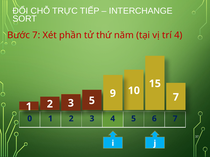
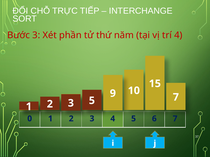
Bước 7: 7 -> 3 (36, 35)
